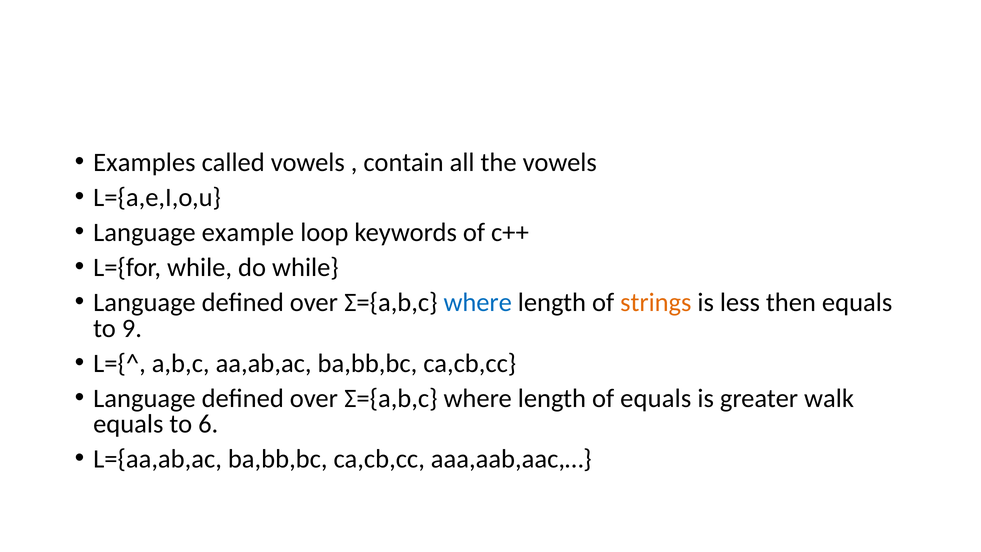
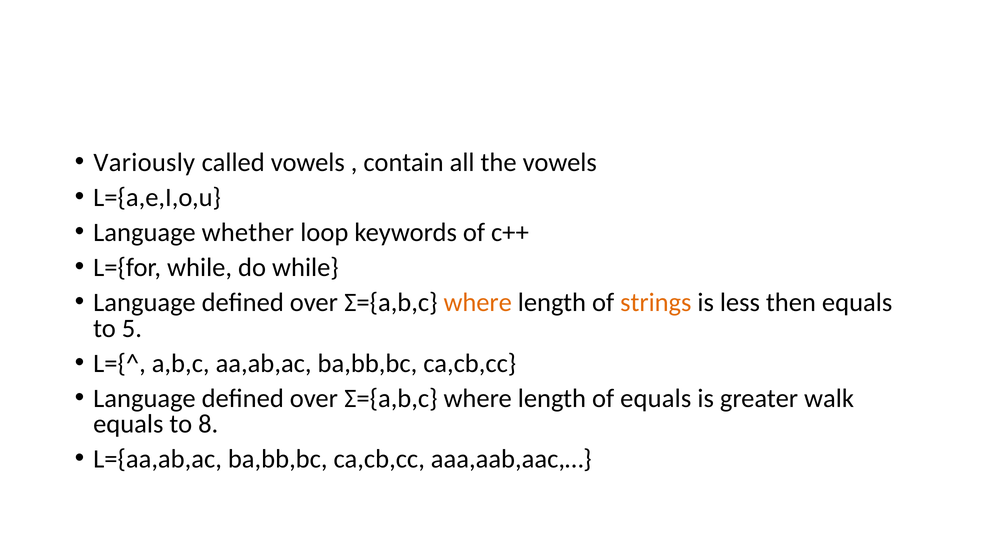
Examples: Examples -> Variously (144, 162)
example: example -> whether (248, 232)
where colour: blue -> orange (478, 302)
9: 9 -> 5 (132, 328)
6: 6 -> 8 (208, 424)
